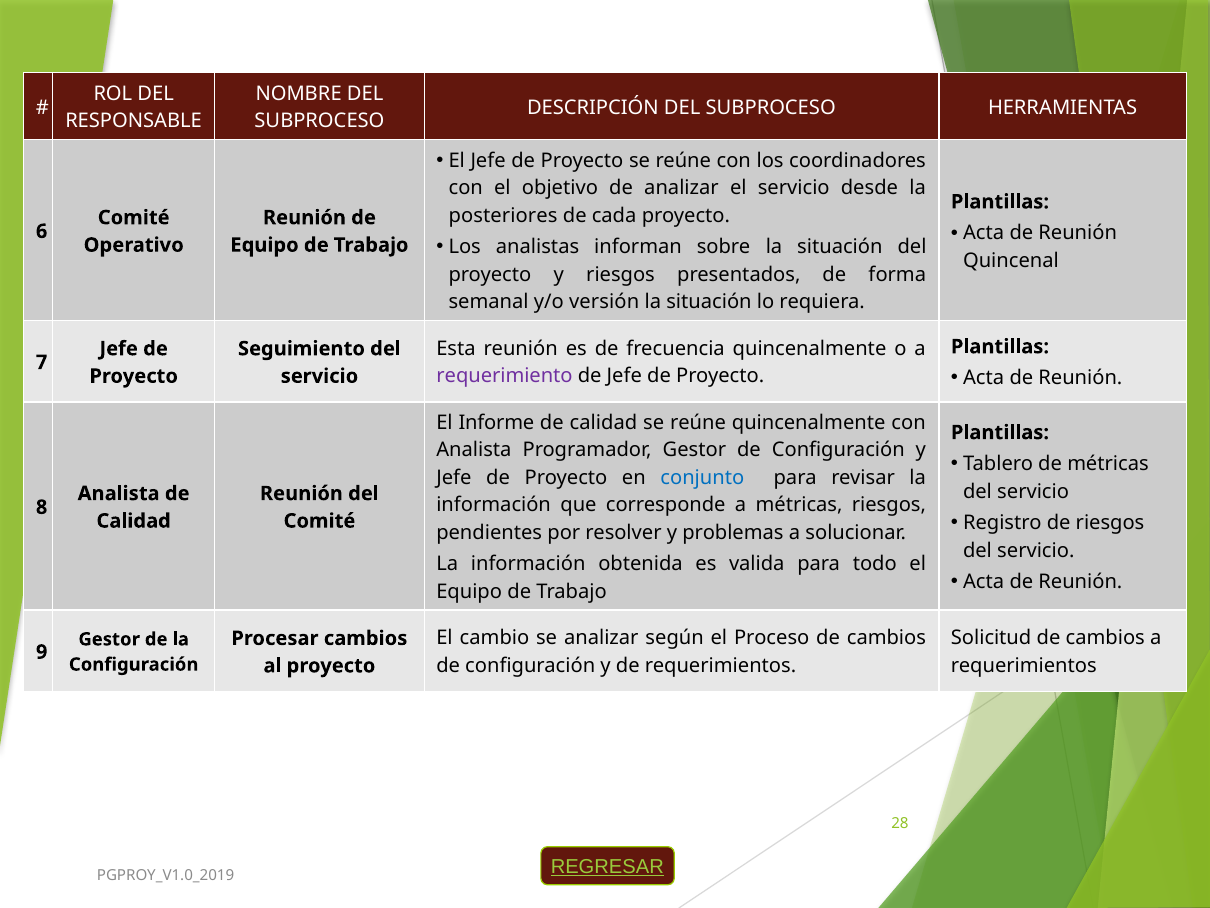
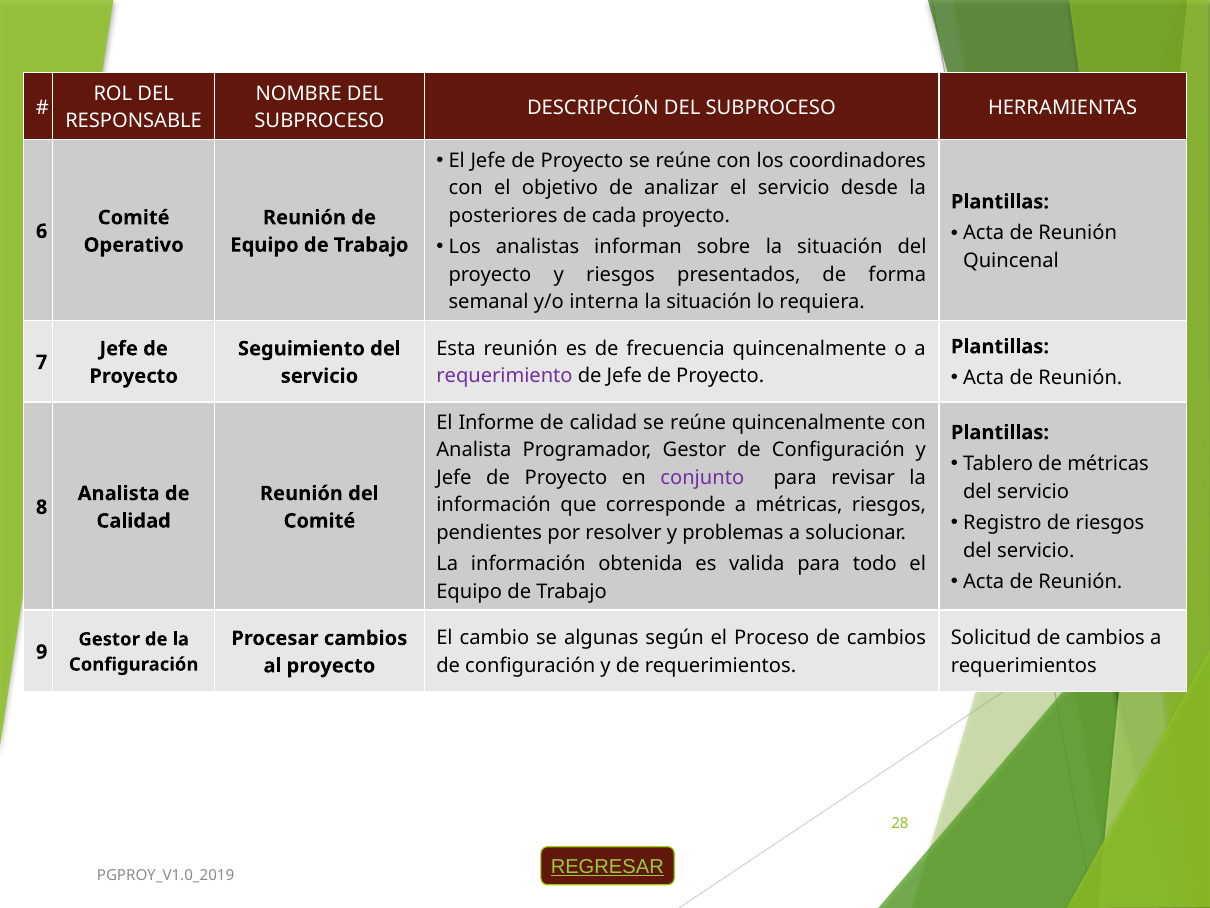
versión: versión -> interna (604, 302)
conjunto colour: blue -> purple (702, 477)
se analizar: analizar -> algunas (601, 638)
